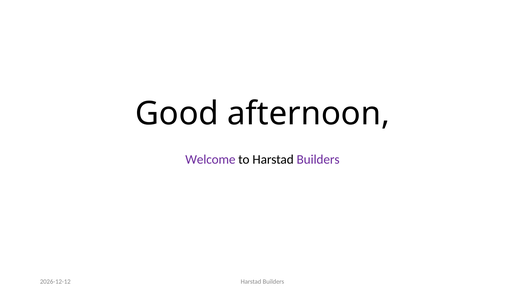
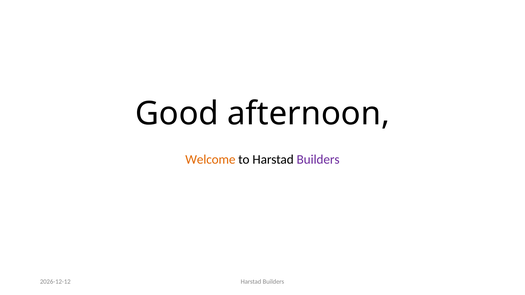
Welcome colour: purple -> orange (210, 160)
